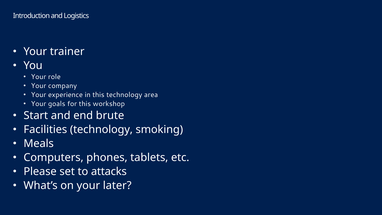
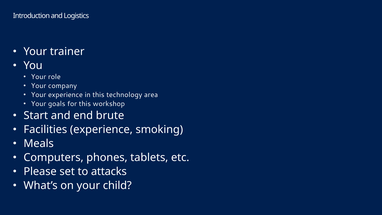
Facilities technology: technology -> experience (101, 130)
later: later -> child (117, 185)
